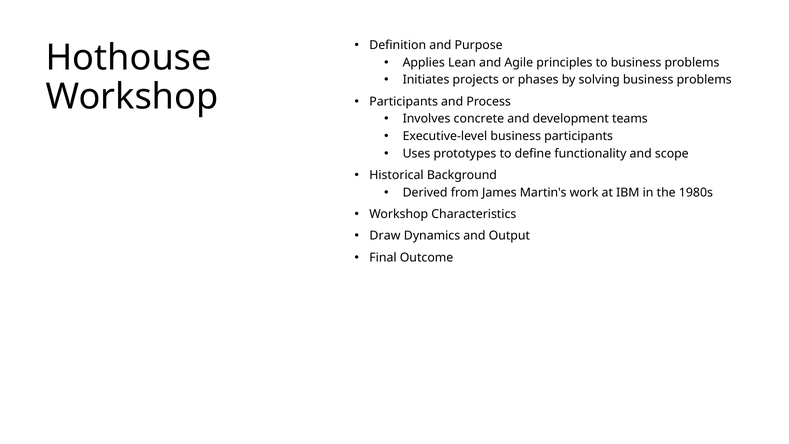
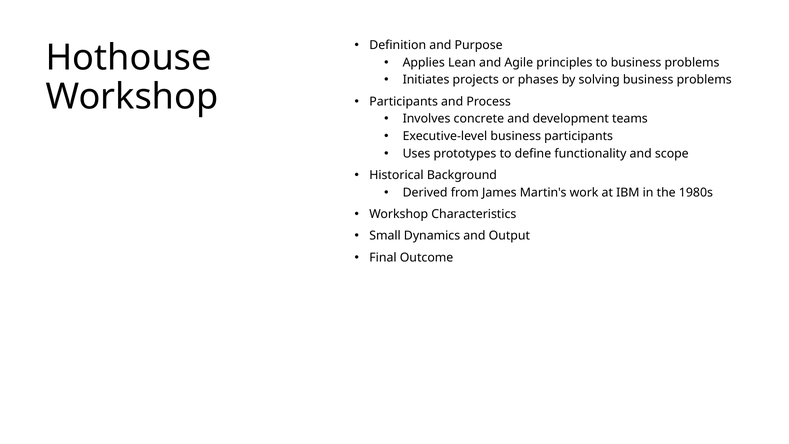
Draw: Draw -> Small (385, 236)
